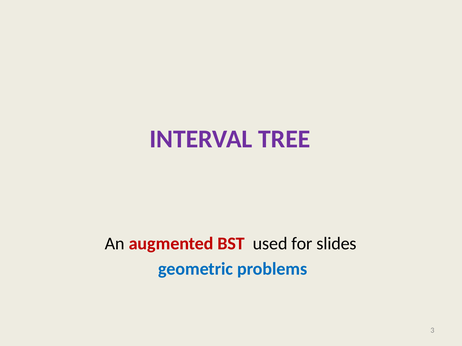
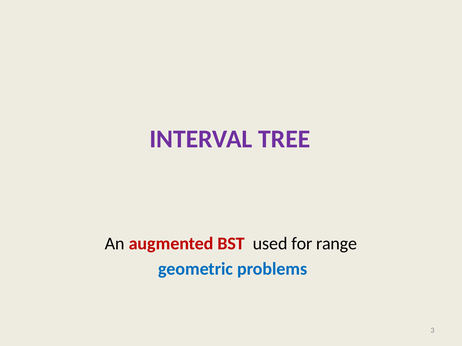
slides: slides -> range (337, 244)
